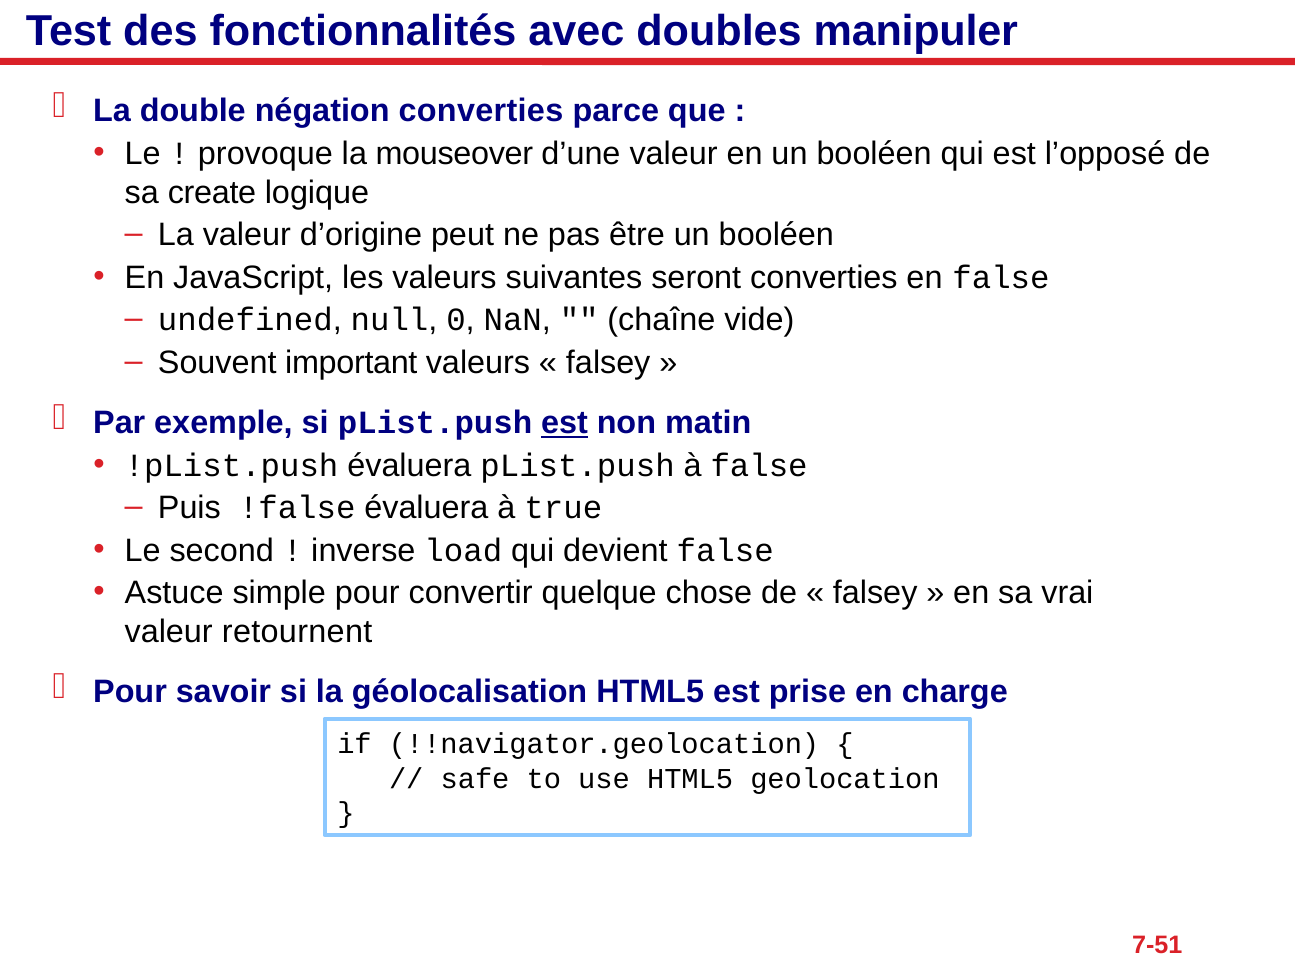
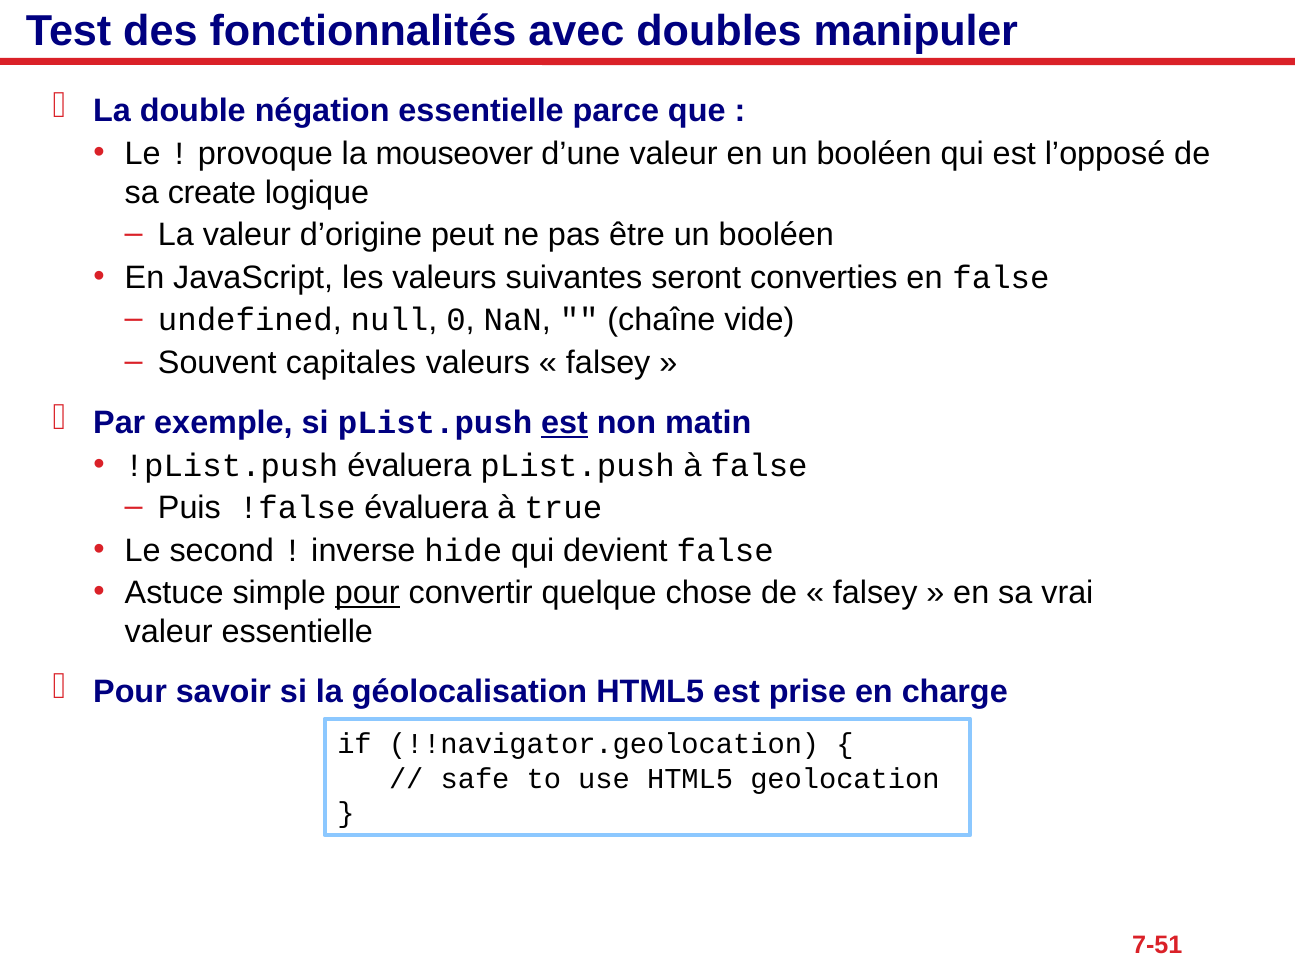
négation converties: converties -> essentielle (481, 111)
important: important -> capitales (351, 362)
load: load -> hide (463, 550)
pour underline: none -> present (367, 592)
valeur retournent: retournent -> essentielle (297, 631)
